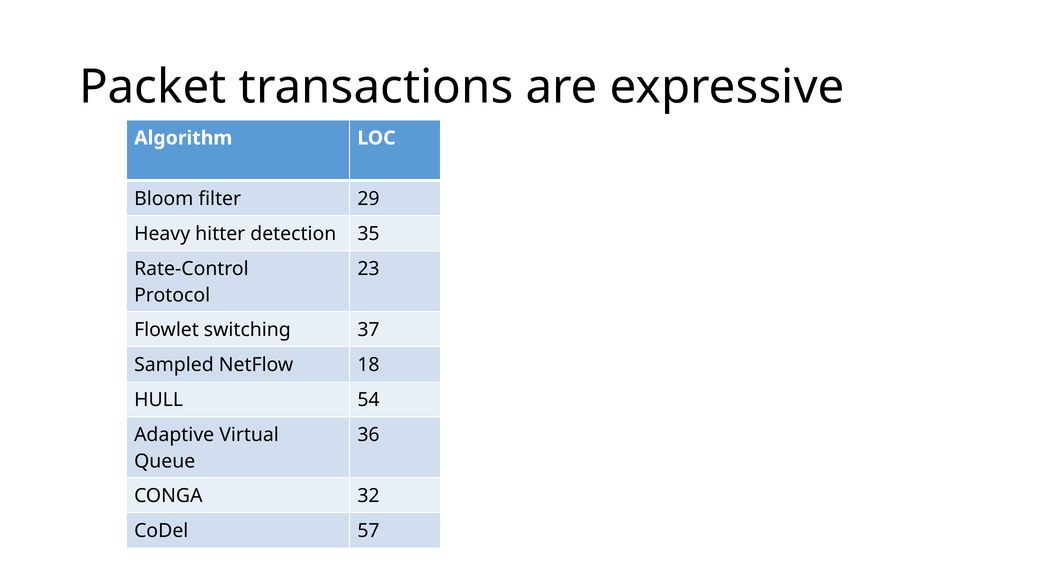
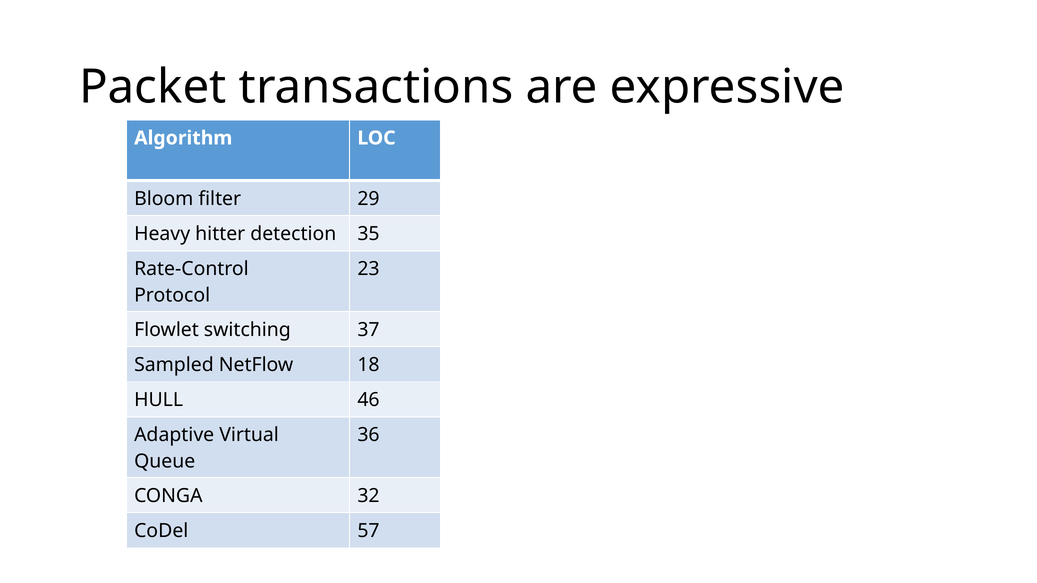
54: 54 -> 46 (368, 400)
